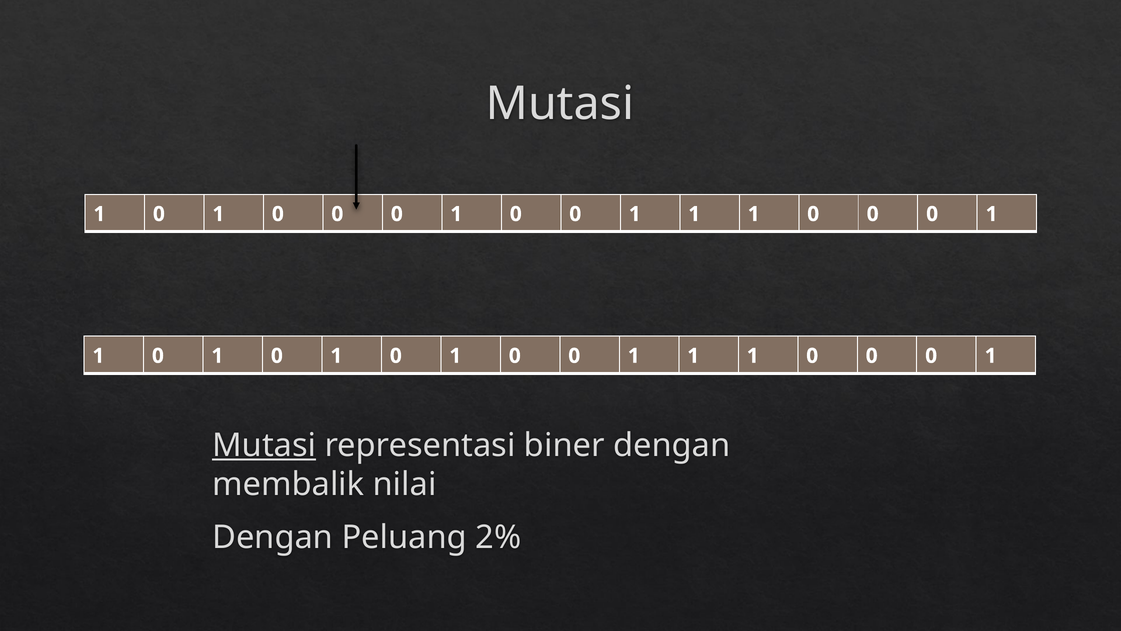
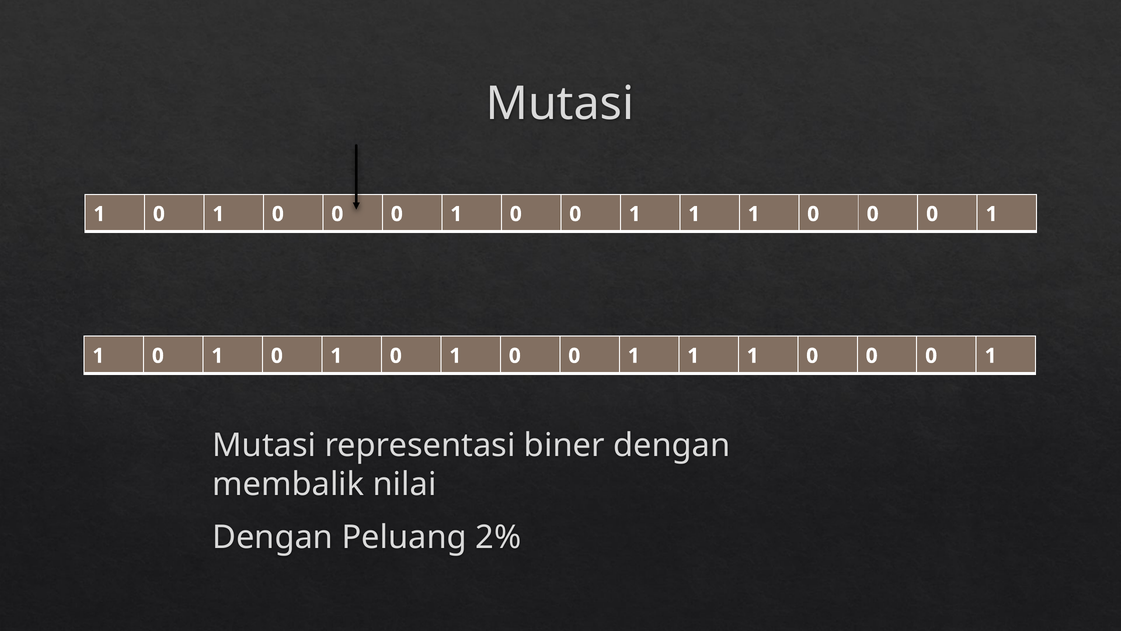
Mutasi underline: present -> none (264, 445)
